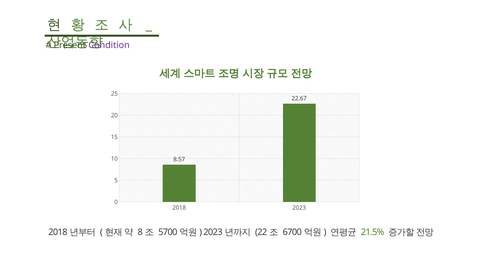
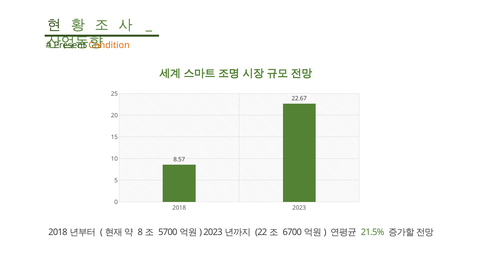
Condition colour: purple -> orange (109, 45)
